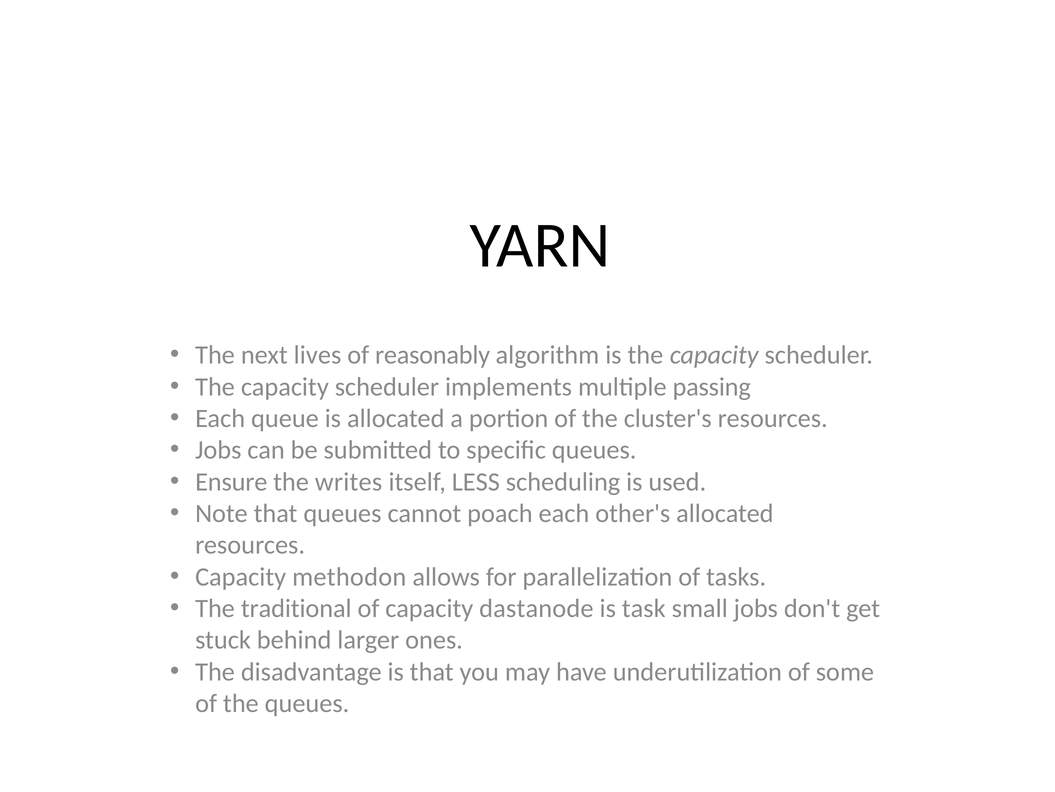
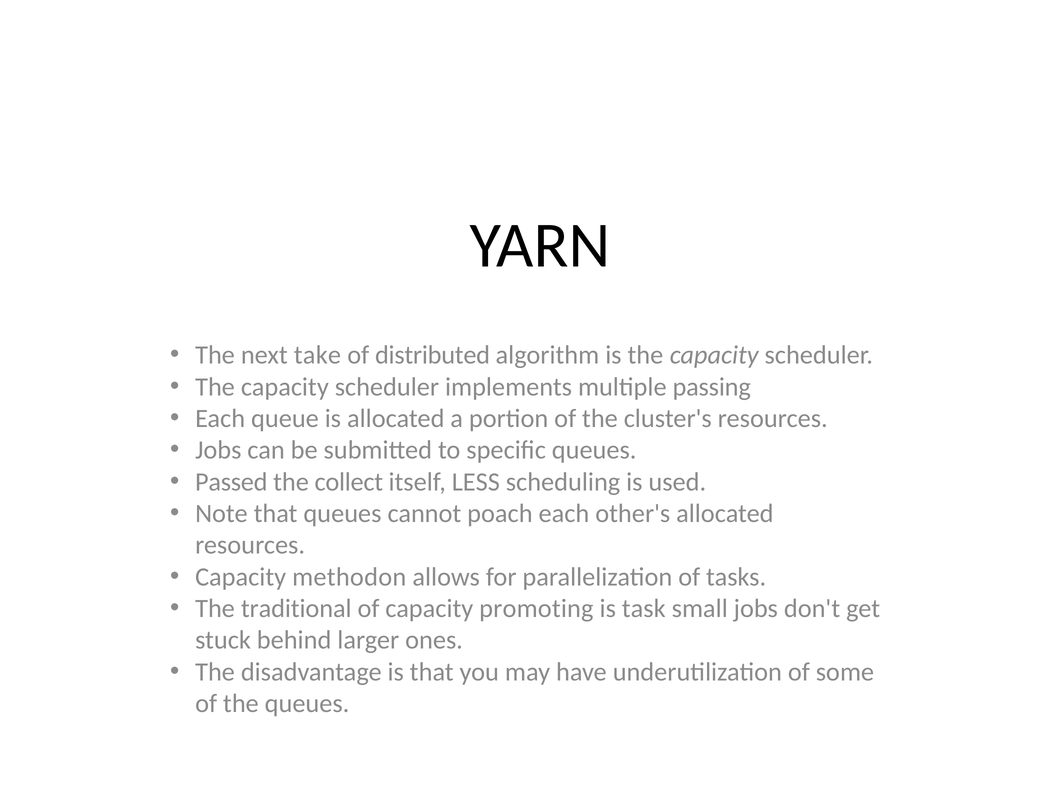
lives: lives -> take (317, 355)
reasonably: reasonably -> distributed (433, 355)
Ensure: Ensure -> Passed (231, 481)
writes: writes -> collect (349, 481)
dastanode: dastanode -> promoting (536, 608)
